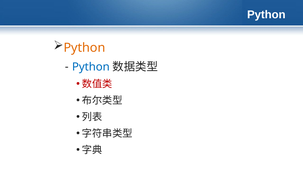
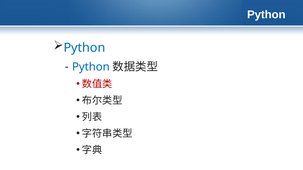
Python colour: orange -> blue (84, 48)
